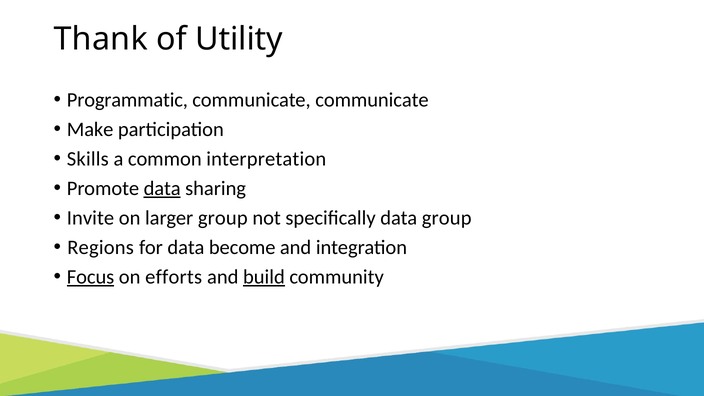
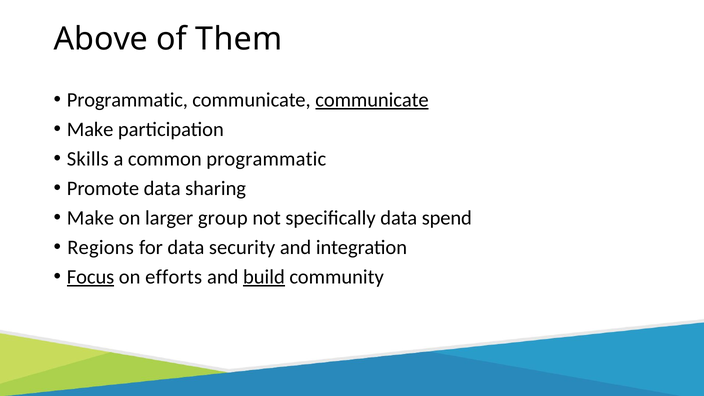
Thank: Thank -> Above (101, 39)
Utility: Utility -> Them (239, 39)
communicate underline: none -> present (372, 100)
common interpretation: interpretation -> programmatic (266, 159)
data underline: present -> none (162, 188)
Invite: Invite -> Make (90, 218)
data group: group -> spend (447, 218)
become: become -> security (242, 247)
